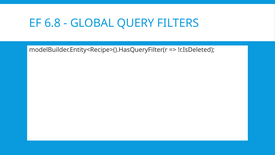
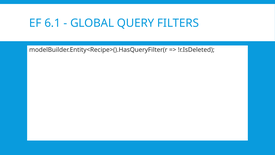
6.8: 6.8 -> 6.1 (53, 23)
